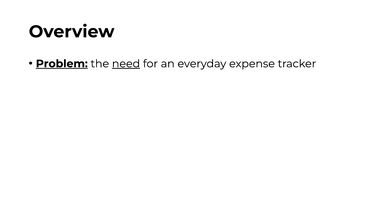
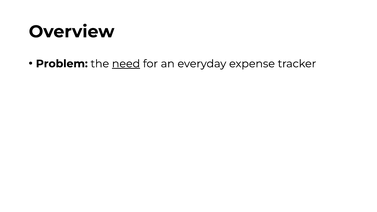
Problem underline: present -> none (62, 64)
